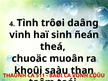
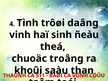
ñeán: ñeán -> ñeàu (87, 35)
muoân: muoân -> troâng (66, 59)
